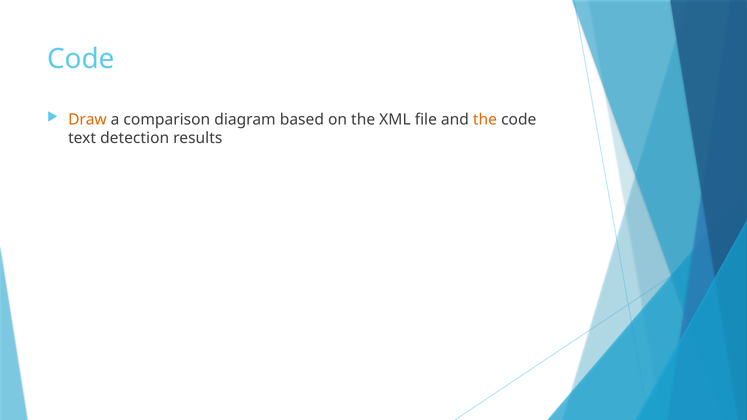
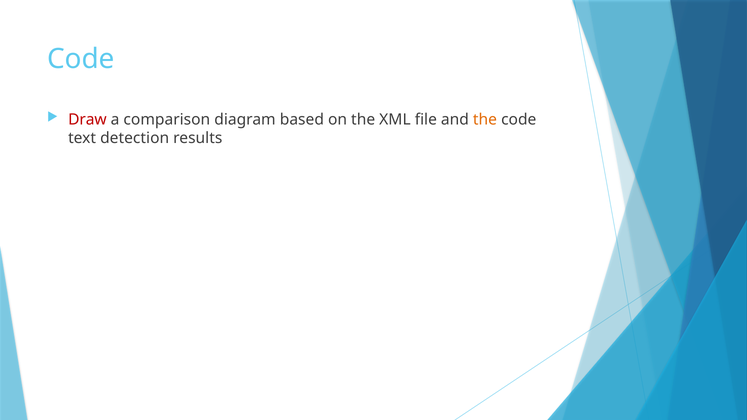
Draw colour: orange -> red (87, 120)
